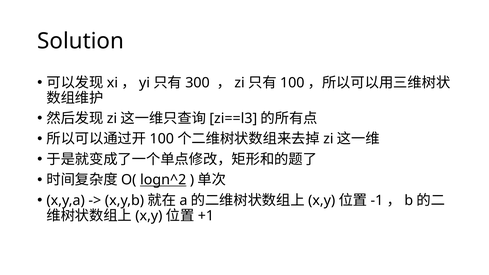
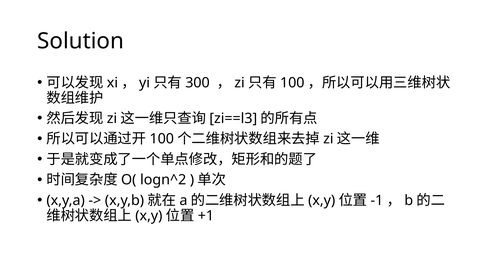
logn^2 underline: present -> none (163, 180)
